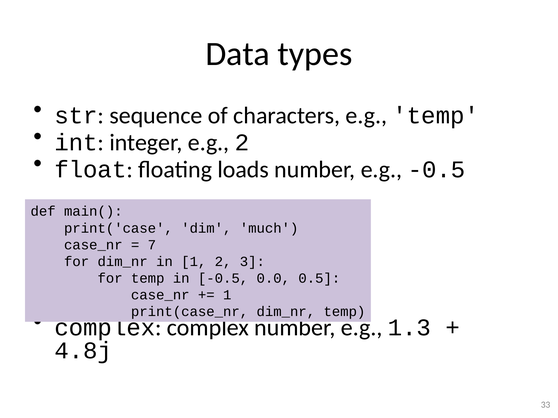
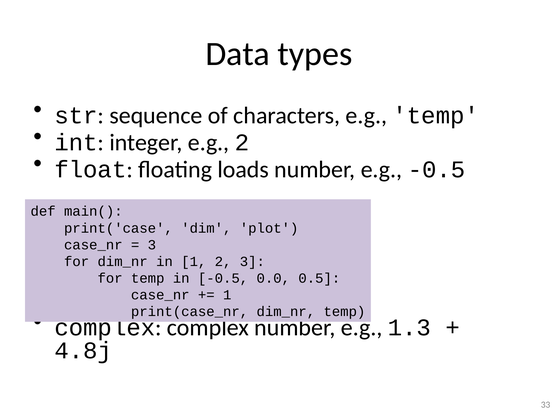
much: much -> plot (269, 228)
7: 7 -> 3 (152, 245)
